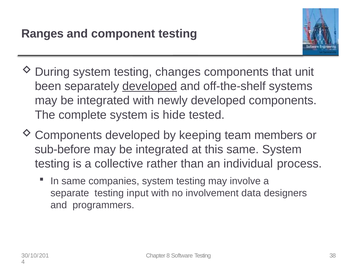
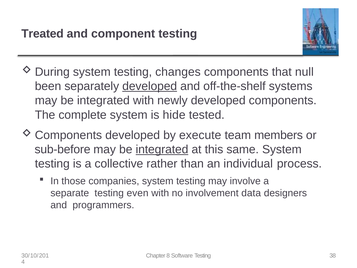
Ranges: Ranges -> Treated (42, 34)
unit: unit -> null (304, 72)
keeping: keeping -> execute (200, 135)
integrated underline: none -> present (162, 149)
In same: same -> those (74, 181)
input: input -> even (138, 193)
